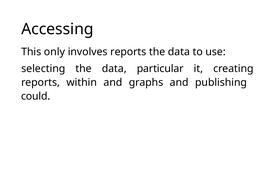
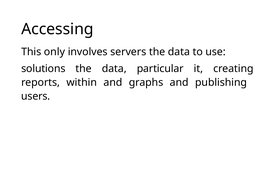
involves reports: reports -> servers (128, 52)
selecting: selecting -> solutions (43, 68)
could: could -> users (36, 96)
